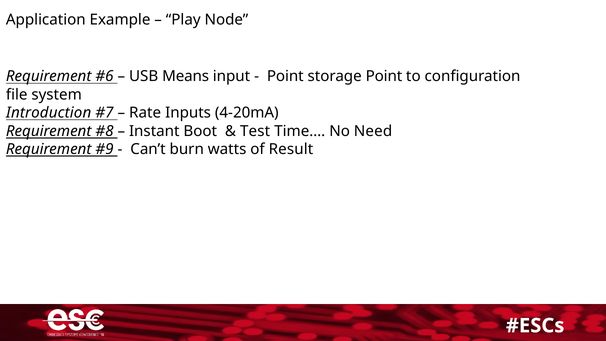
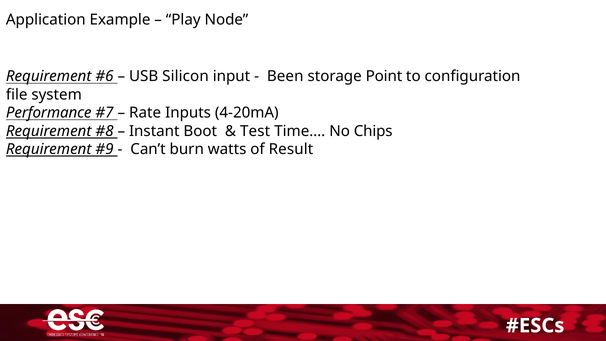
Means: Means -> Silicon (185, 76)
Point: Point -> Been (285, 76)
Introduction: Introduction -> Performance (49, 113)
Need: Need -> Chips (373, 131)
